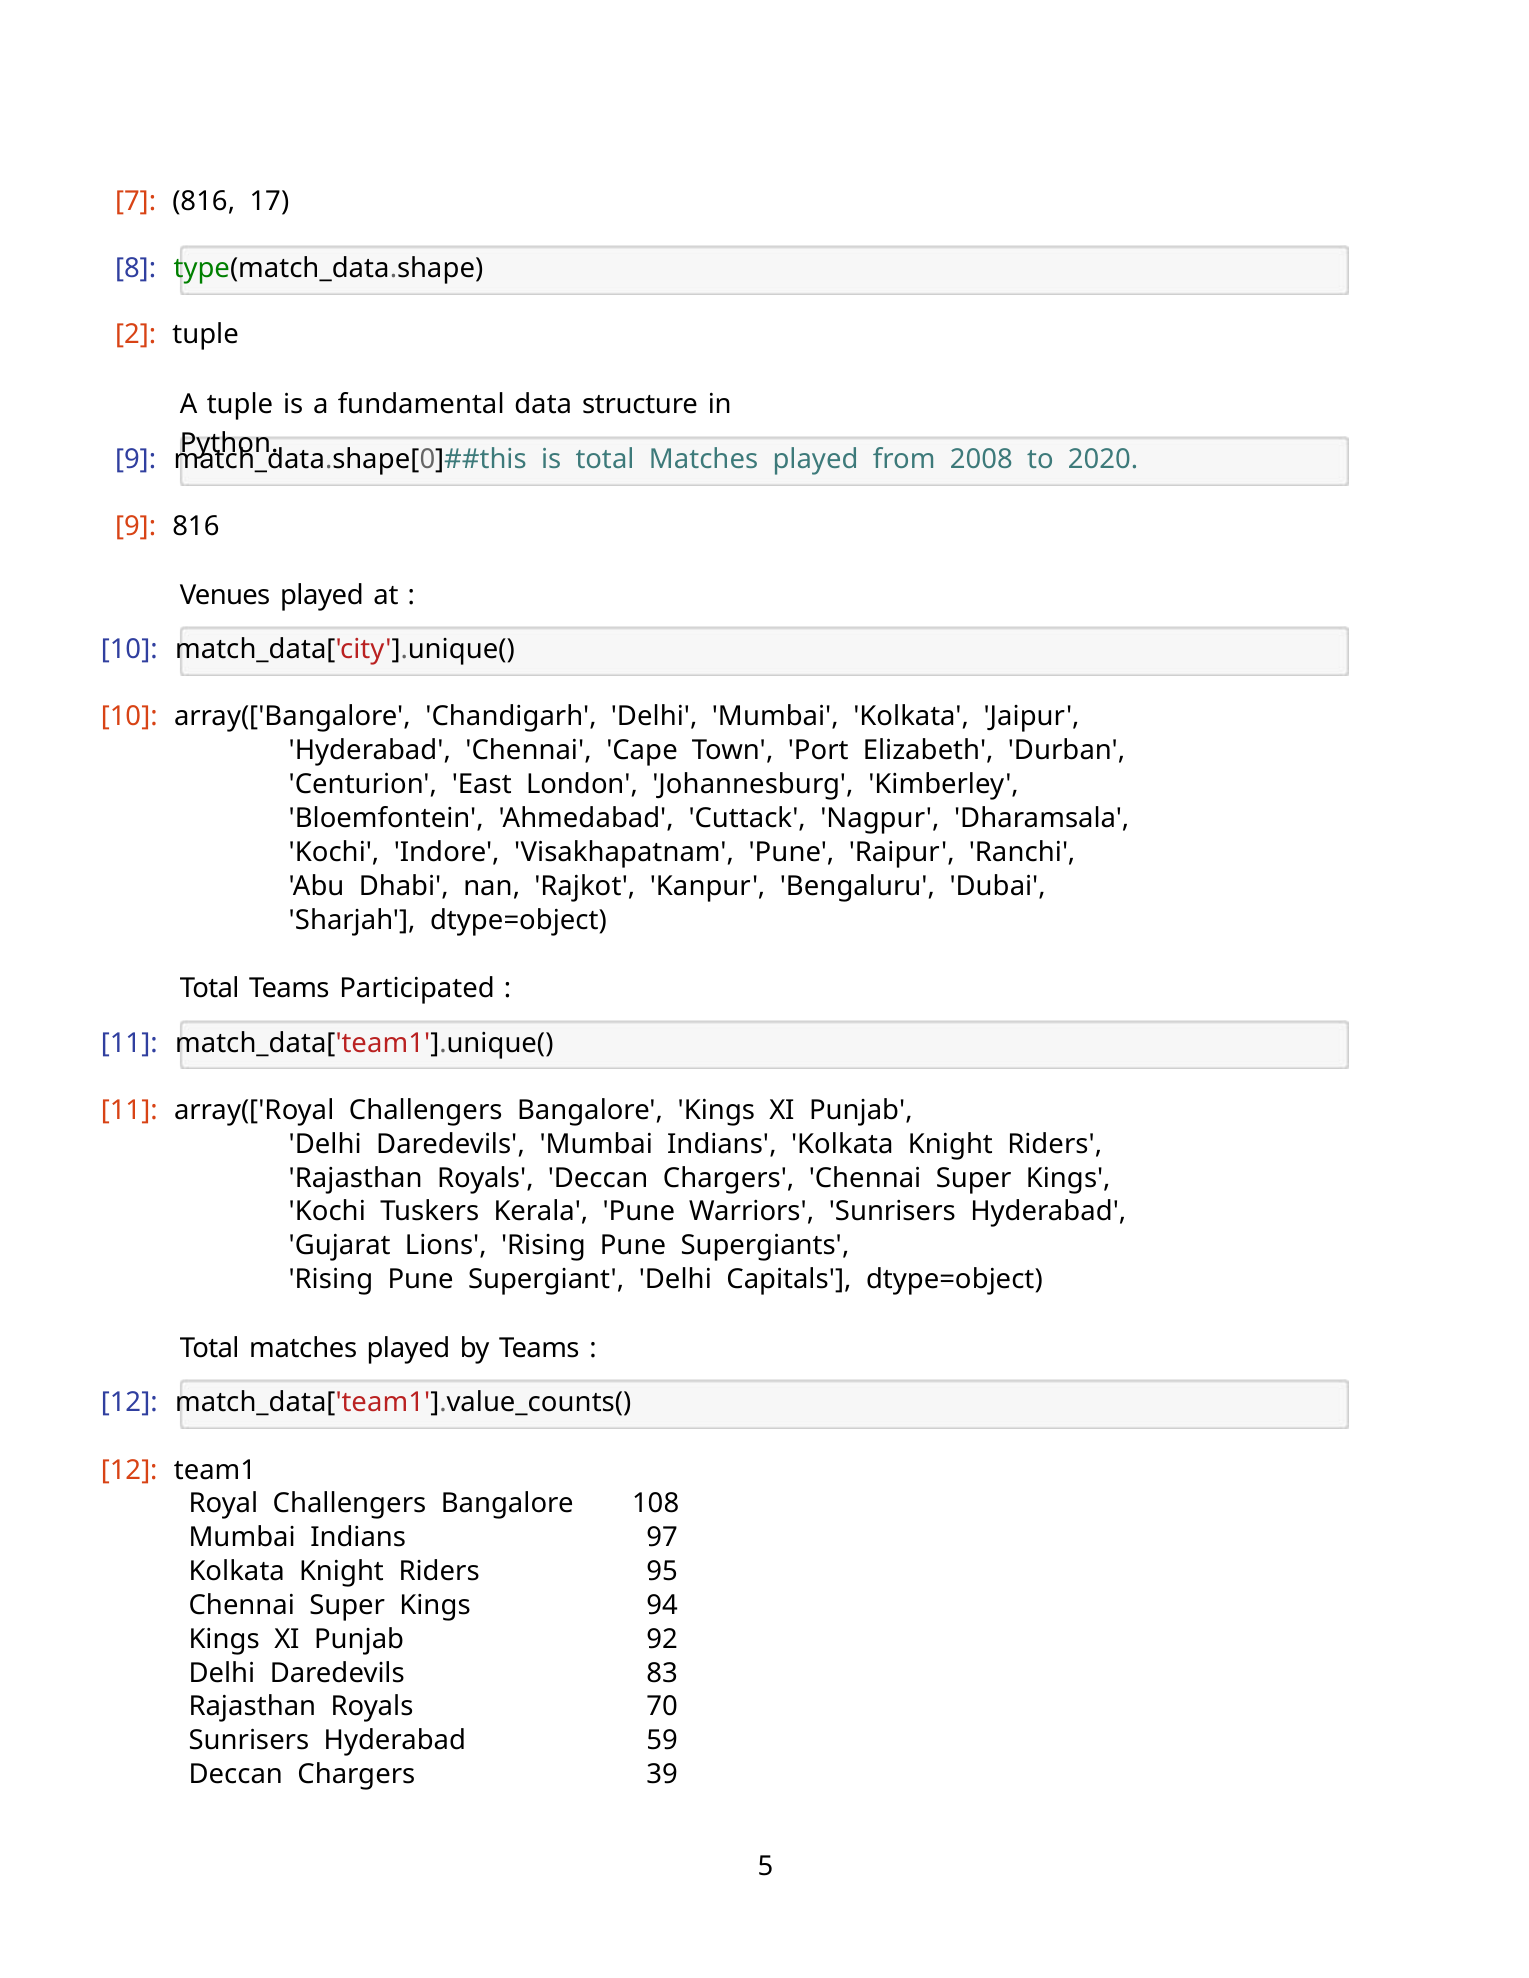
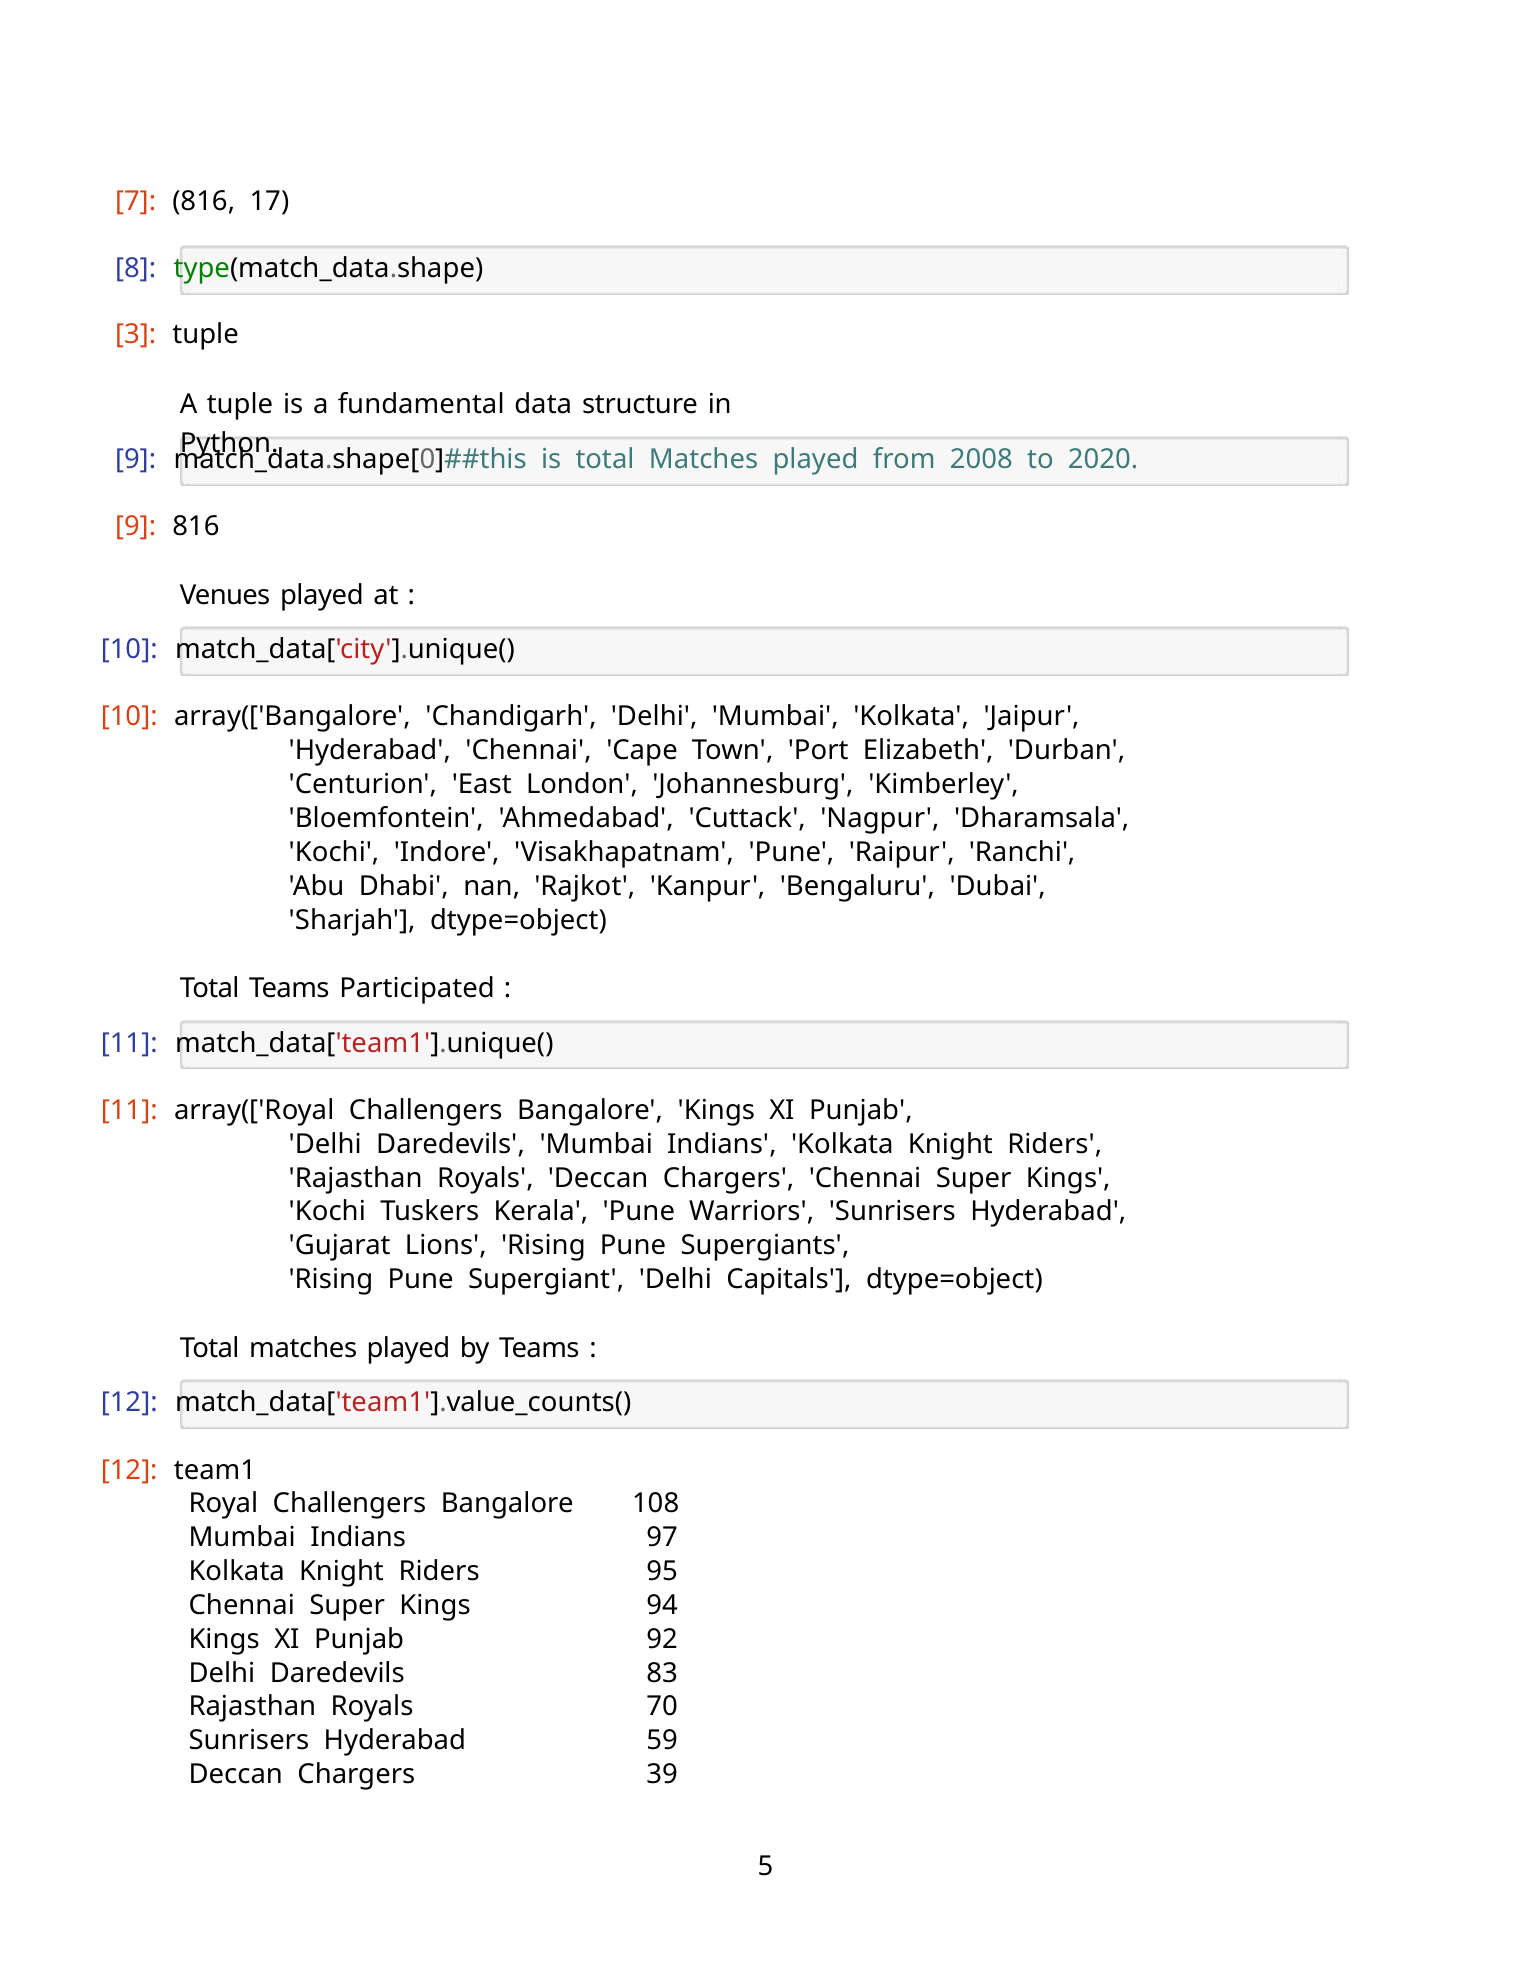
2: 2 -> 3 (136, 335)
